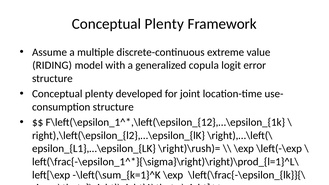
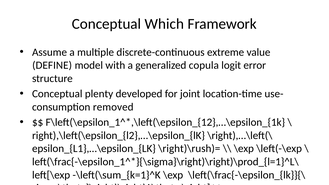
Plenty: Plenty -> Which (164, 24)
RIDING: RIDING -> DEFINE (52, 65)
structure: structure -> removed (113, 107)
